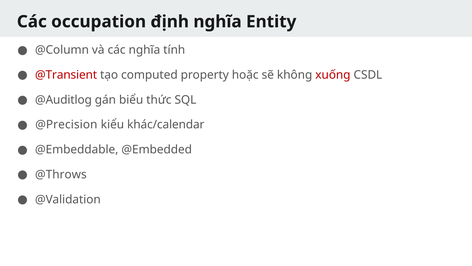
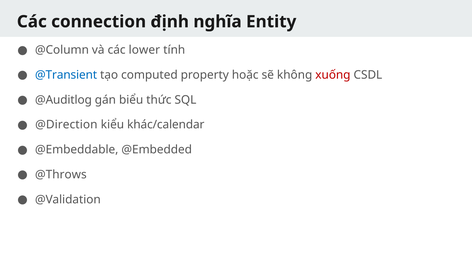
occupation: occupation -> connection (99, 22)
các nghĩa: nghĩa -> lower (144, 50)
@Transient colour: red -> blue (66, 75)
@Precision: @Precision -> @Direction (66, 125)
